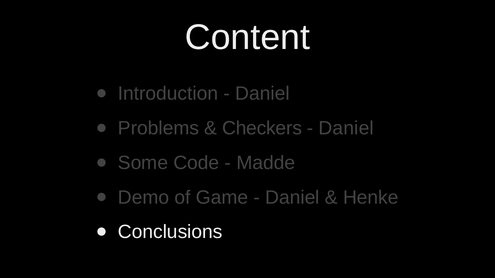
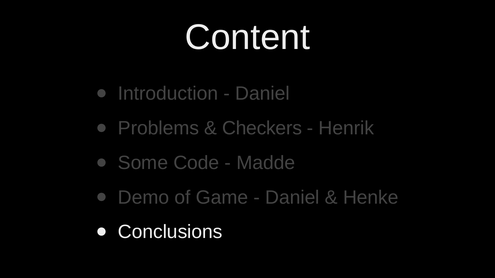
Daniel: Daniel -> Henrik (346, 128)
